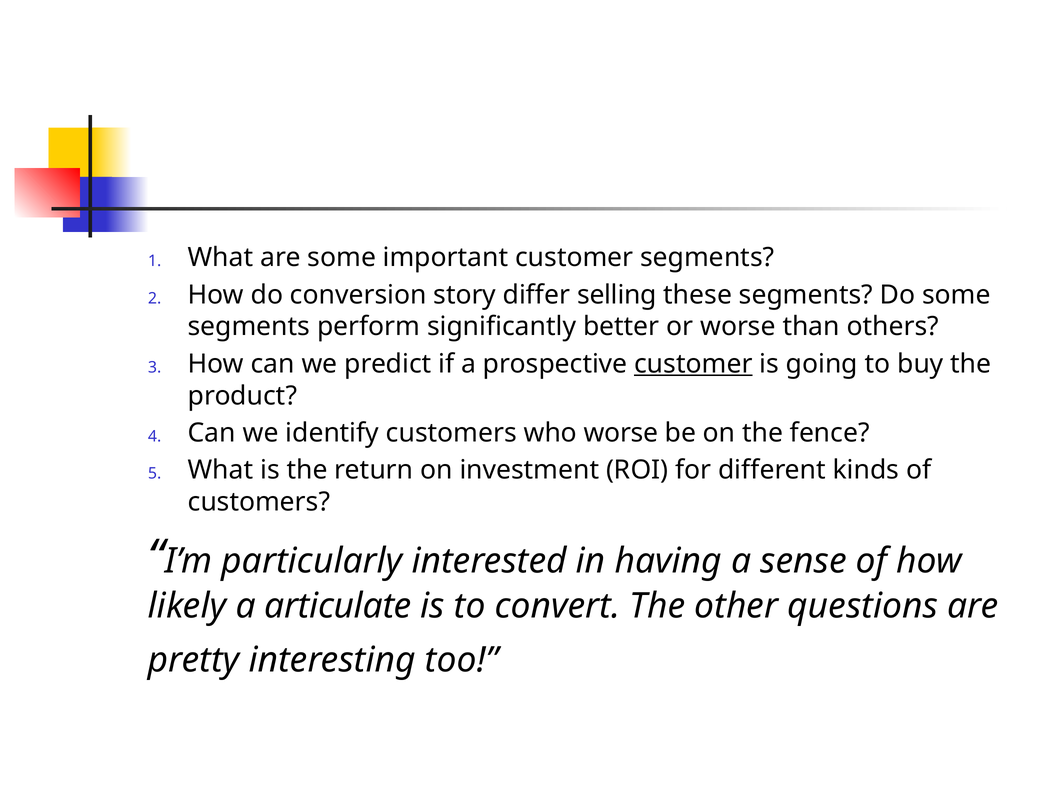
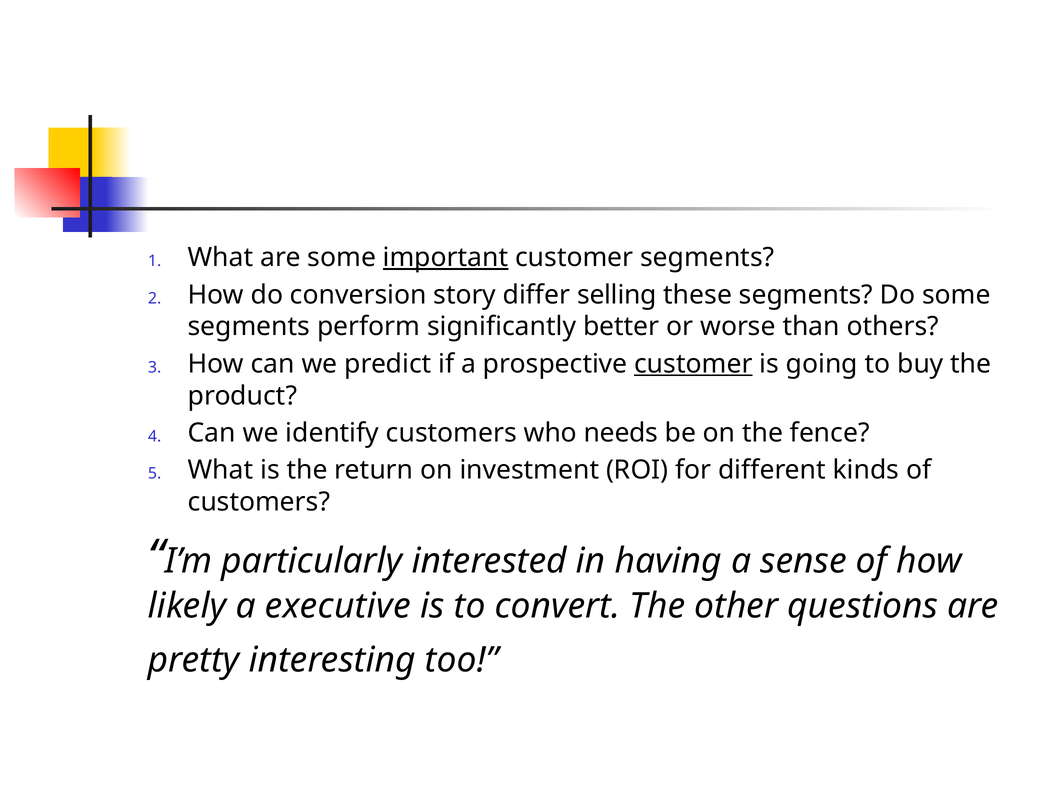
important underline: none -> present (446, 257)
who worse: worse -> needs (621, 433)
articulate: articulate -> executive (338, 606)
